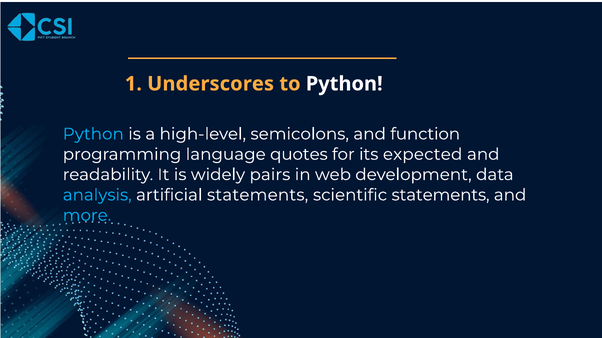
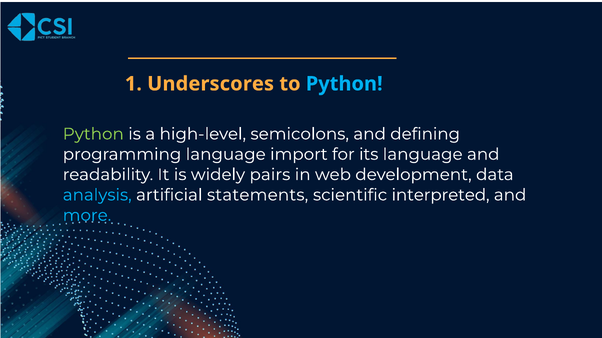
Python colour: white -> light blue (344, 84)
Python colour: light blue -> light green (93, 134)
function: function -> defining (425, 134)
quotes: quotes -> import (299, 155)
its expected: expected -> language (423, 155)
scientific statements: statements -> interpreted (441, 195)
